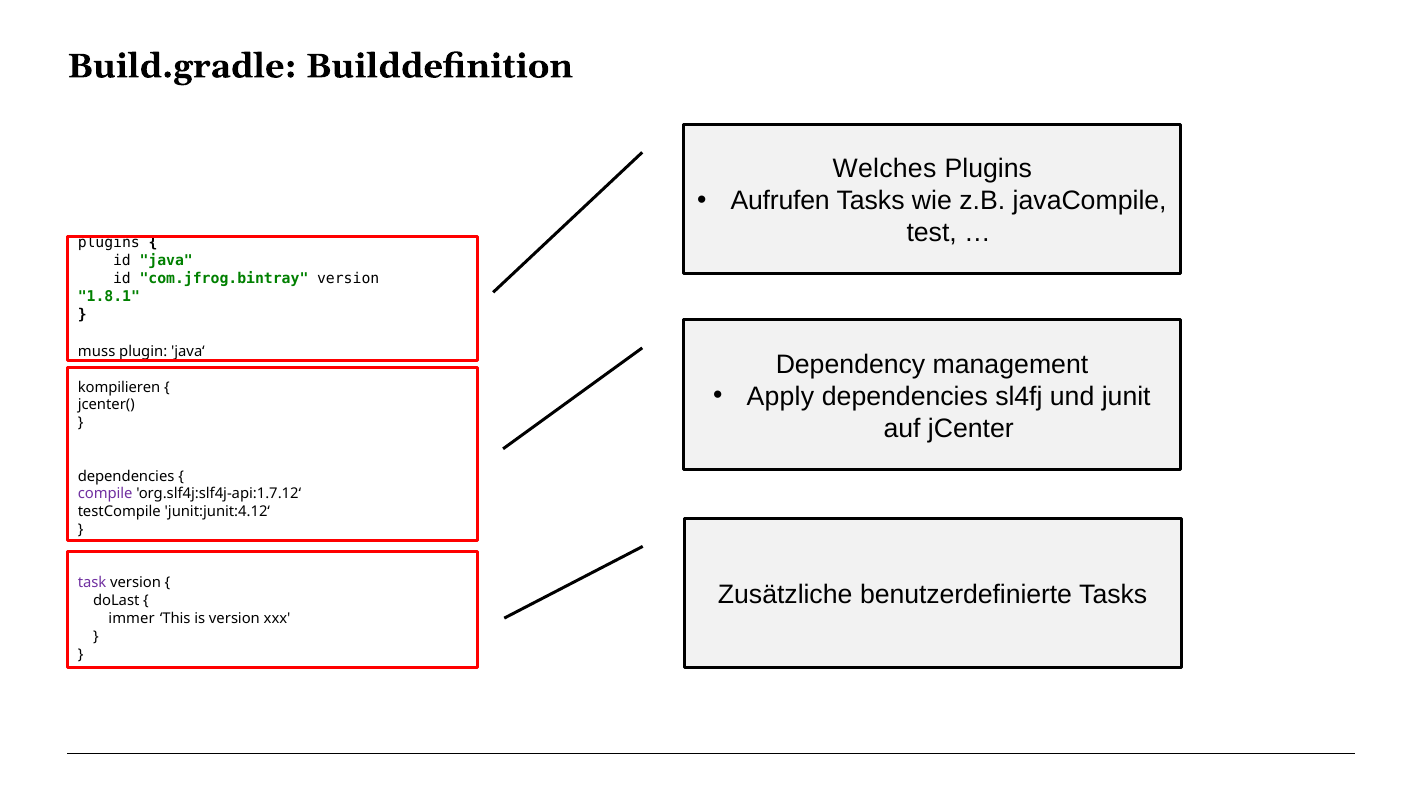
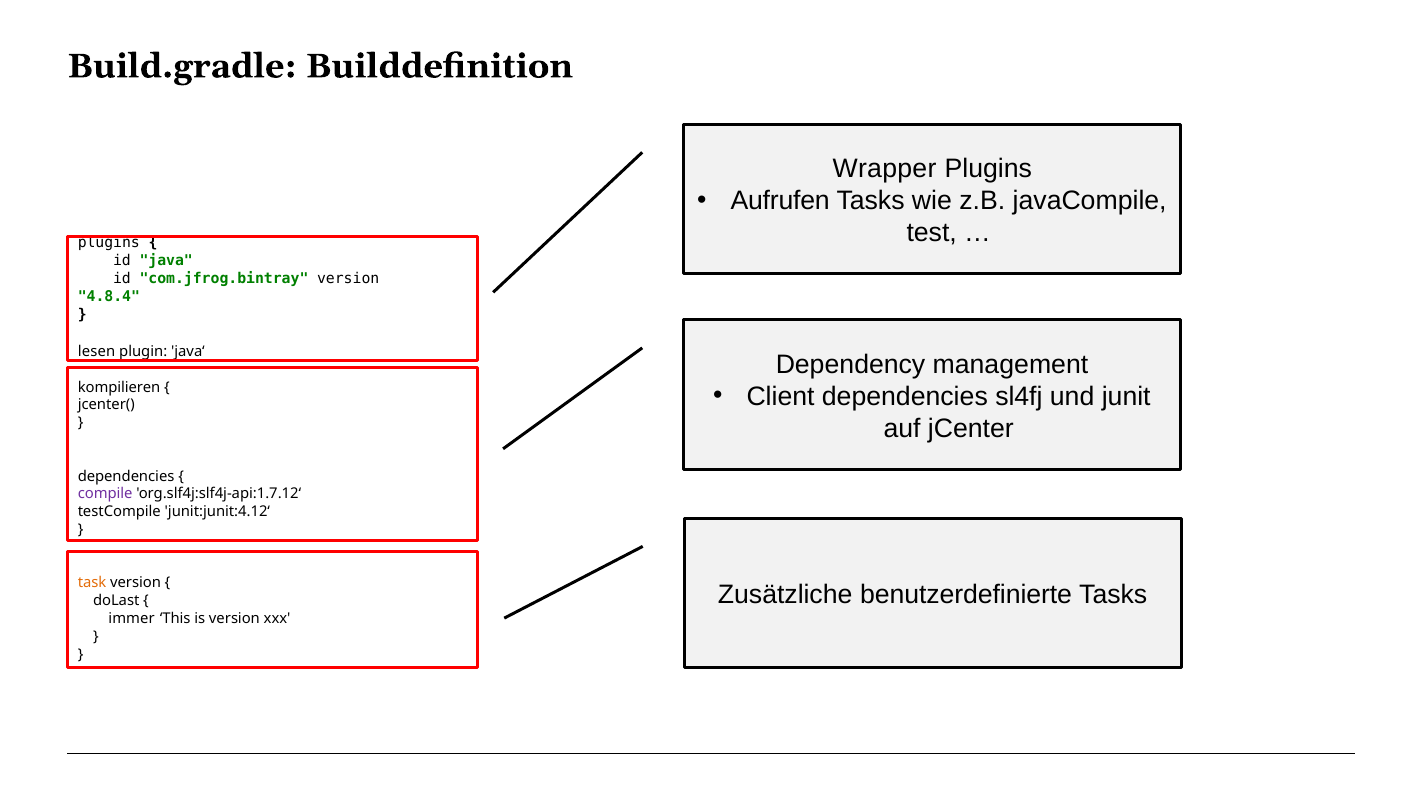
Welches: Welches -> Wrapper (885, 169)
1.8.1: 1.8.1 -> 4.8.4 (109, 296)
muss: muss -> lesen (97, 351)
Apply: Apply -> Client (781, 396)
task colour: purple -> orange (92, 583)
